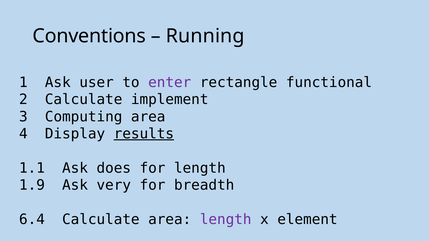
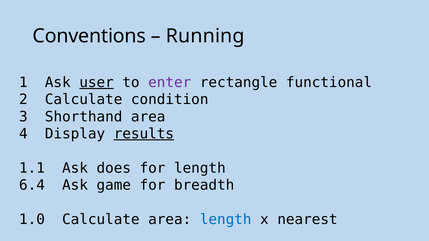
user underline: none -> present (97, 82)
implement: implement -> condition (170, 100)
Computing: Computing -> Shorthand (84, 117)
1.9: 1.9 -> 6.4 (32, 185)
very: very -> game (114, 185)
6.4: 6.4 -> 1.0 (32, 220)
length colour: purple -> blue (226, 220)
element: element -> nearest (307, 220)
